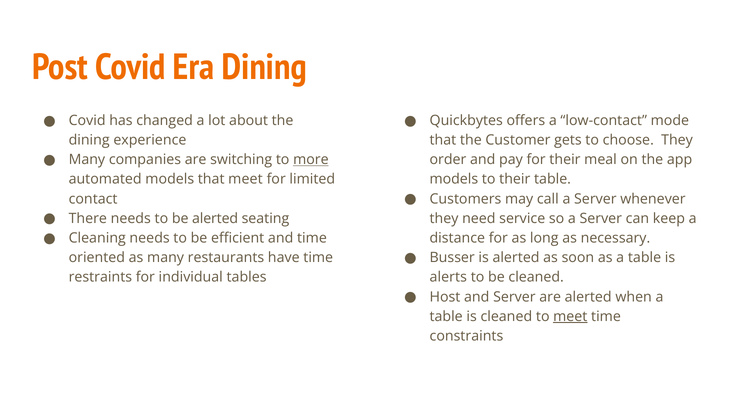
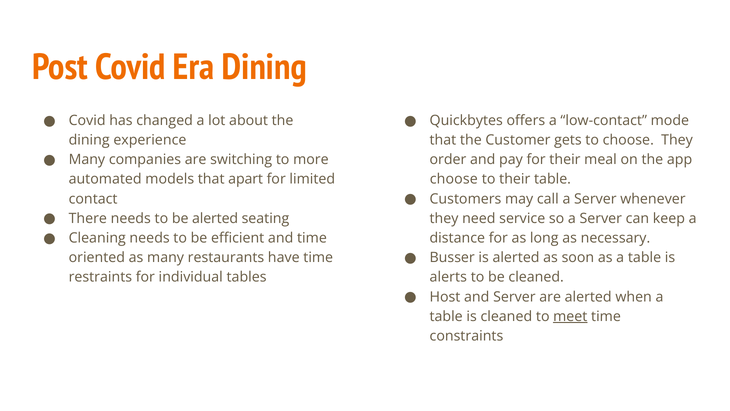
more underline: present -> none (311, 160)
that meet: meet -> apart (246, 179)
models: models -> choose (454, 179)
